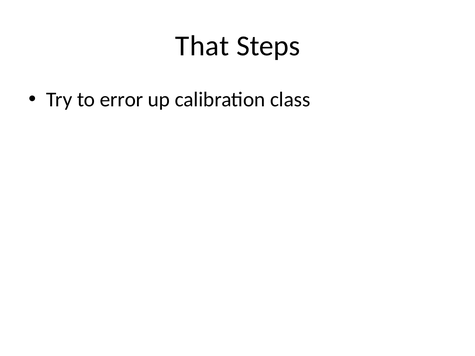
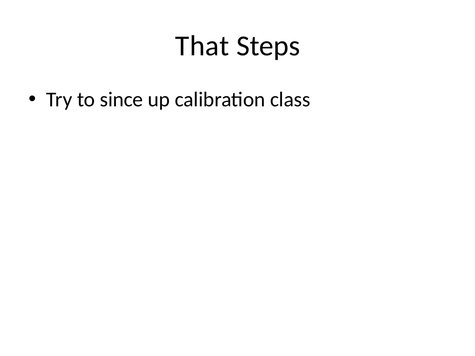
error: error -> since (121, 100)
